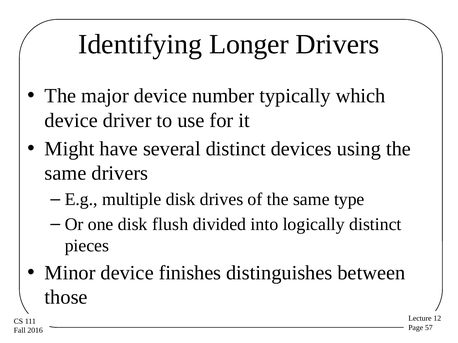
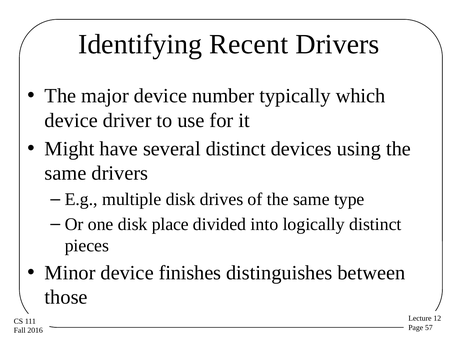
Longer: Longer -> Recent (249, 44)
flush: flush -> place (170, 225)
